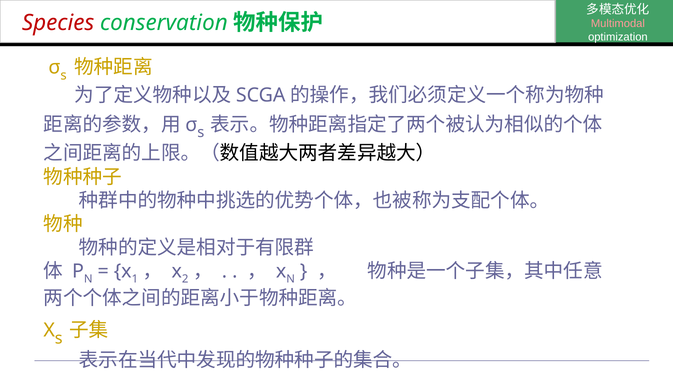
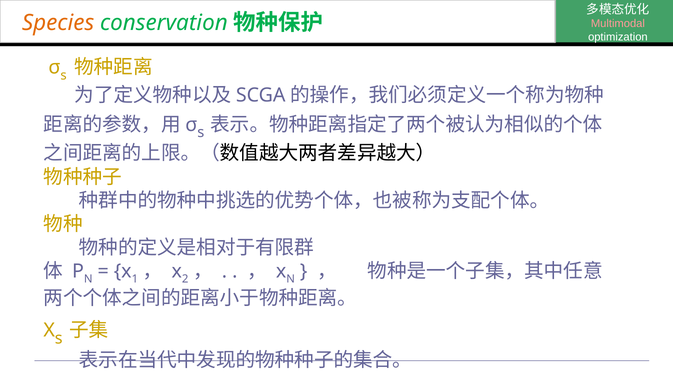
Species colour: red -> orange (58, 23)
